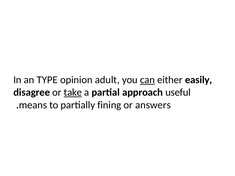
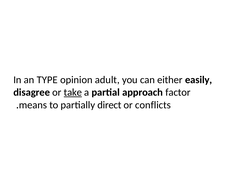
can underline: present -> none (147, 80)
useful: useful -> factor (178, 93)
fining: fining -> direct (109, 105)
answers: answers -> conflicts (153, 105)
